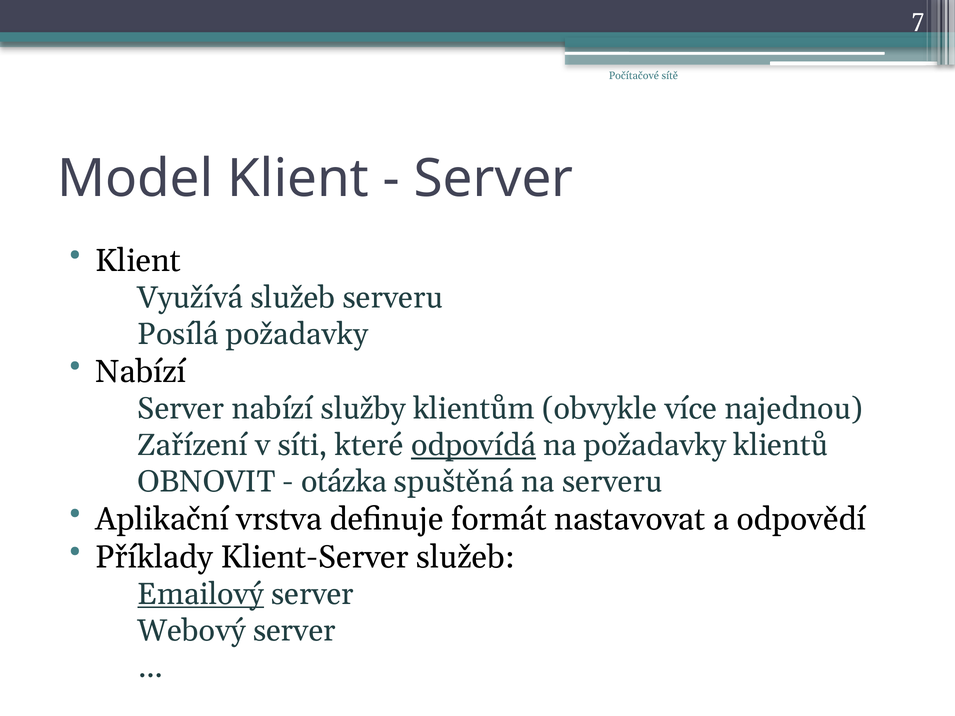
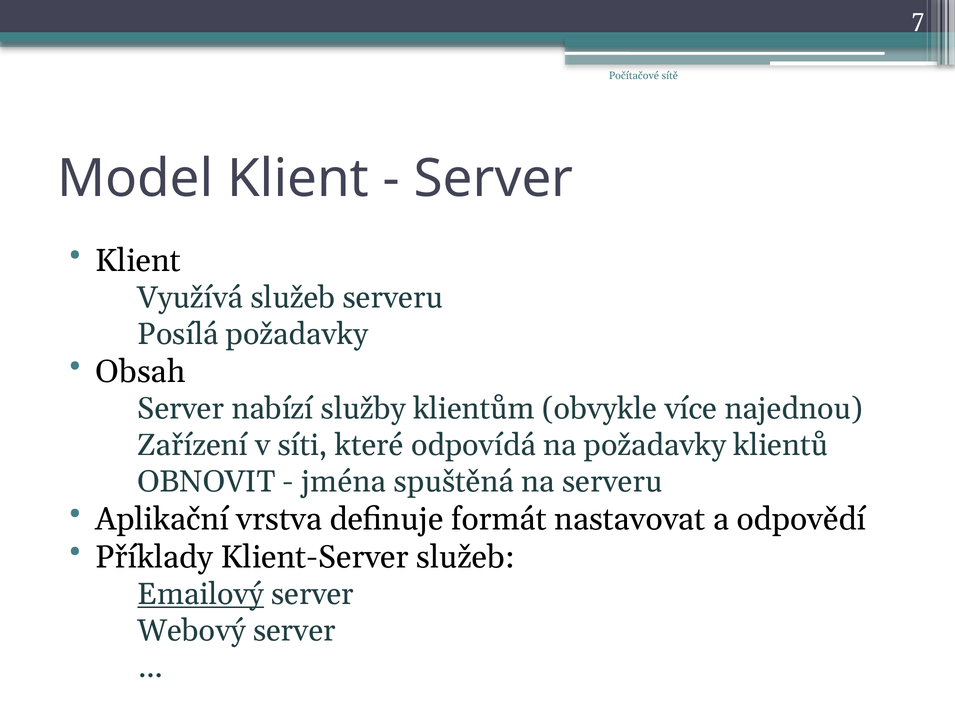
Nabízí: Nabízí -> Obsah (140, 372)
odpovídá underline: present -> none (473, 445)
otázka: otázka -> jména (344, 482)
